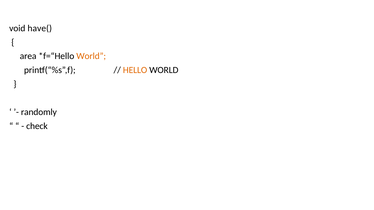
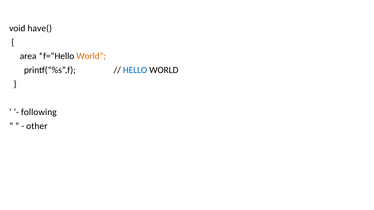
HELLO colour: orange -> blue (135, 70)
randomly: randomly -> following (39, 112)
check: check -> other (37, 126)
